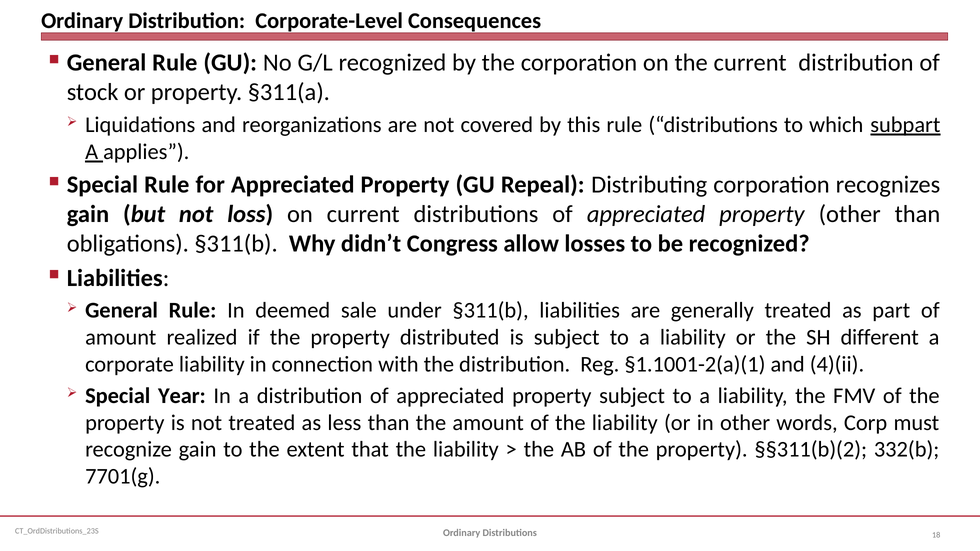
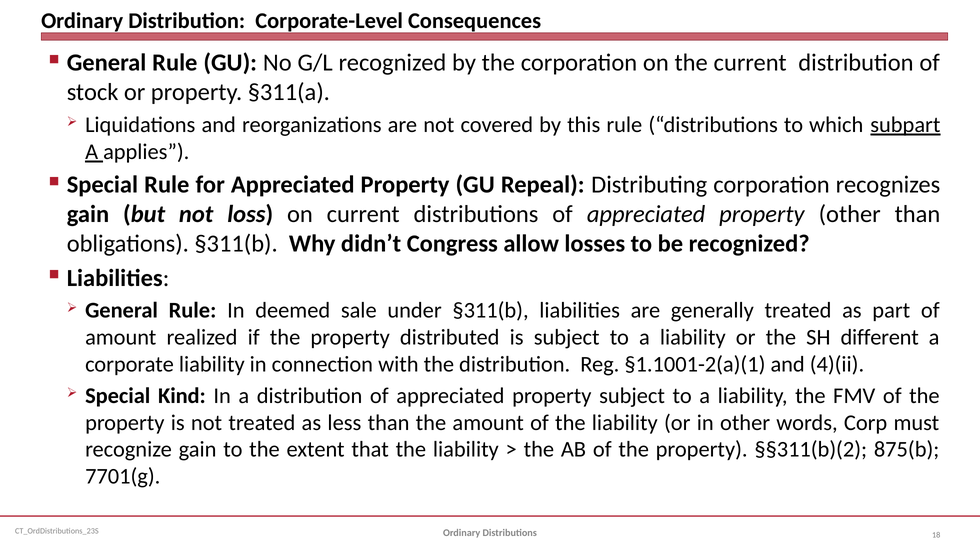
Year: Year -> Kind (182, 396)
332(b: 332(b -> 875(b (907, 450)
